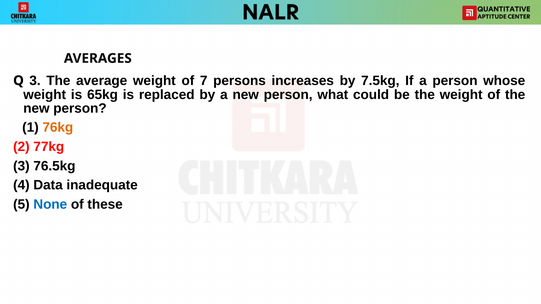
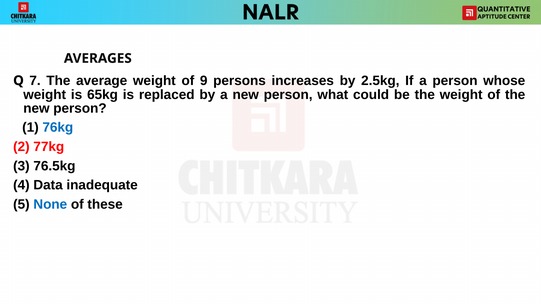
Q 3: 3 -> 7 (35, 81)
7: 7 -> 9 (204, 81)
7.5kg: 7.5kg -> 2.5kg (380, 81)
76kg colour: orange -> blue (58, 128)
